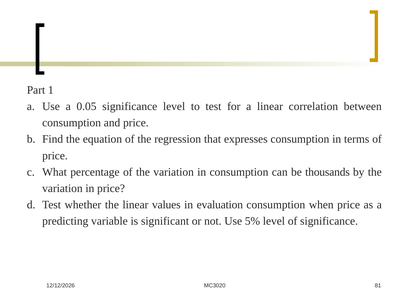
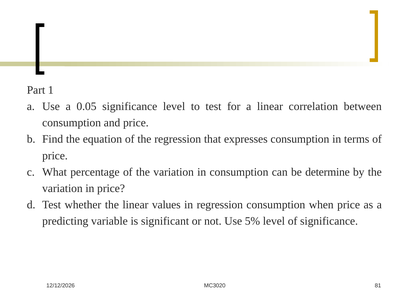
thousands: thousands -> determine (328, 172)
in evaluation: evaluation -> regression (220, 205)
